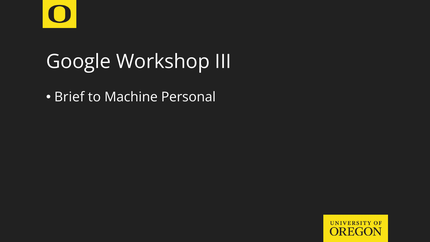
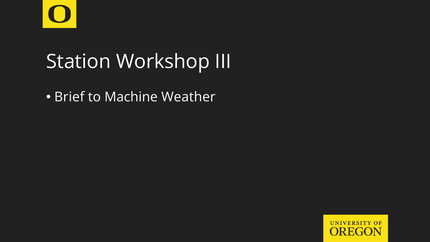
Google: Google -> Station (79, 62)
Personal: Personal -> Weather (188, 97)
